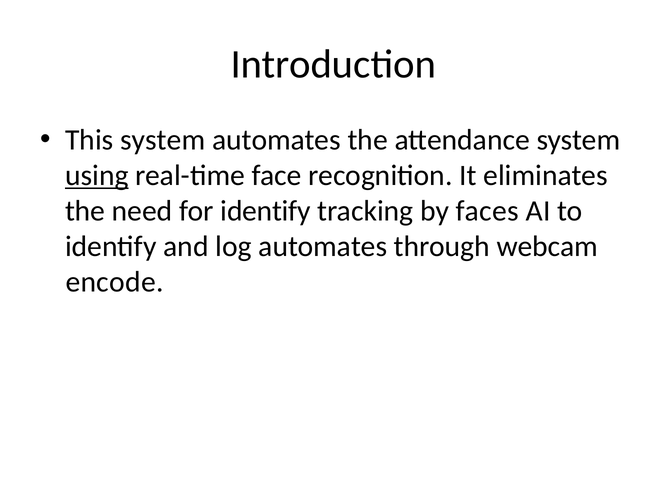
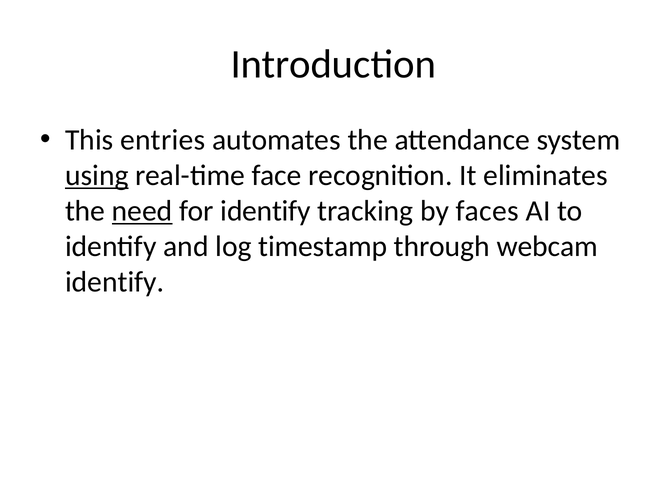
This system: system -> entries (163, 140)
need underline: none -> present (142, 211)
log automates: automates -> timestamp (323, 247)
encode: encode -> identify (115, 282)
